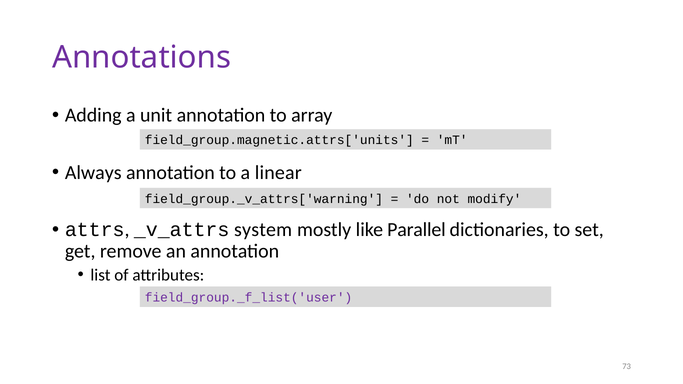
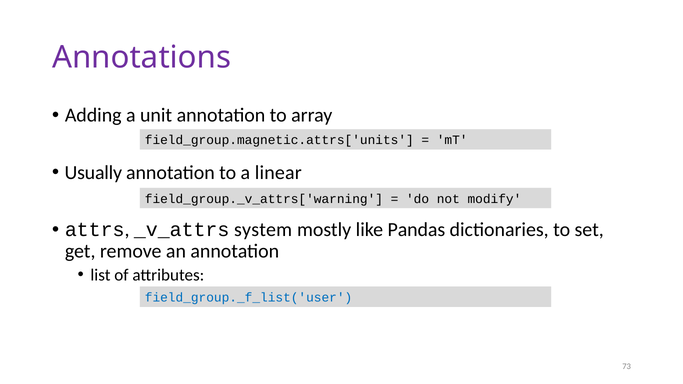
Always: Always -> Usually (93, 173)
Parallel: Parallel -> Pandas (416, 230)
field_group._f_list('user colour: purple -> blue (249, 298)
